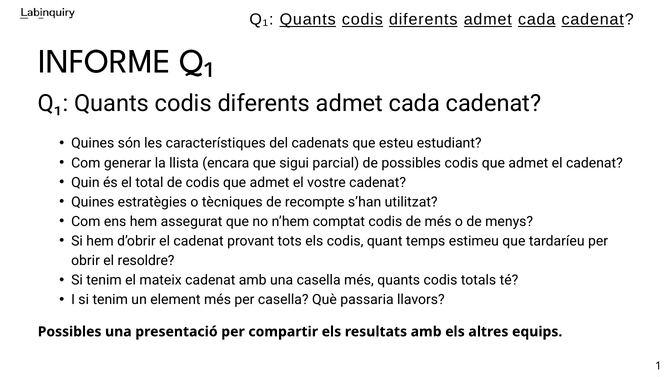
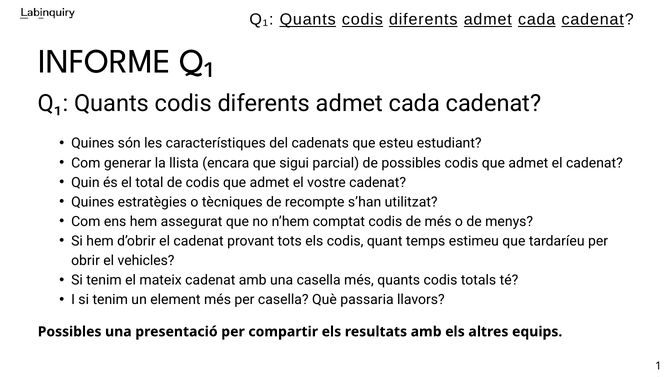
resoldre: resoldre -> vehicles (146, 261)
